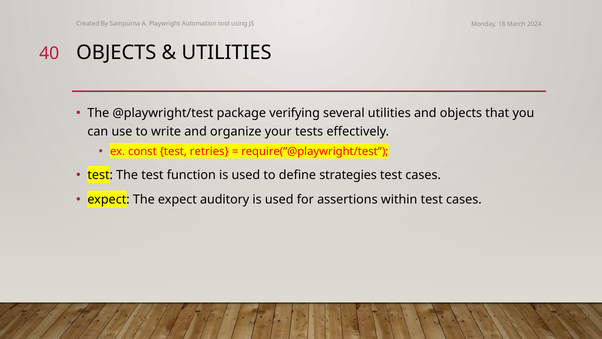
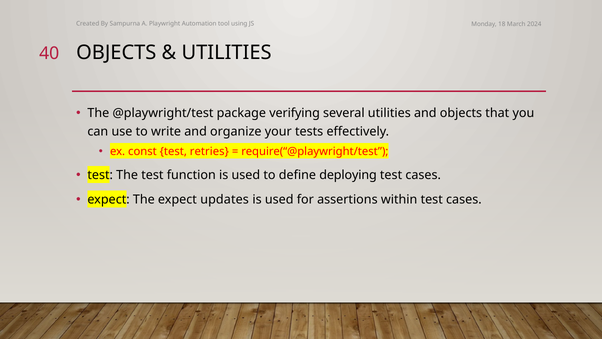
strategies: strategies -> deploying (348, 175)
auditory: auditory -> updates (225, 199)
